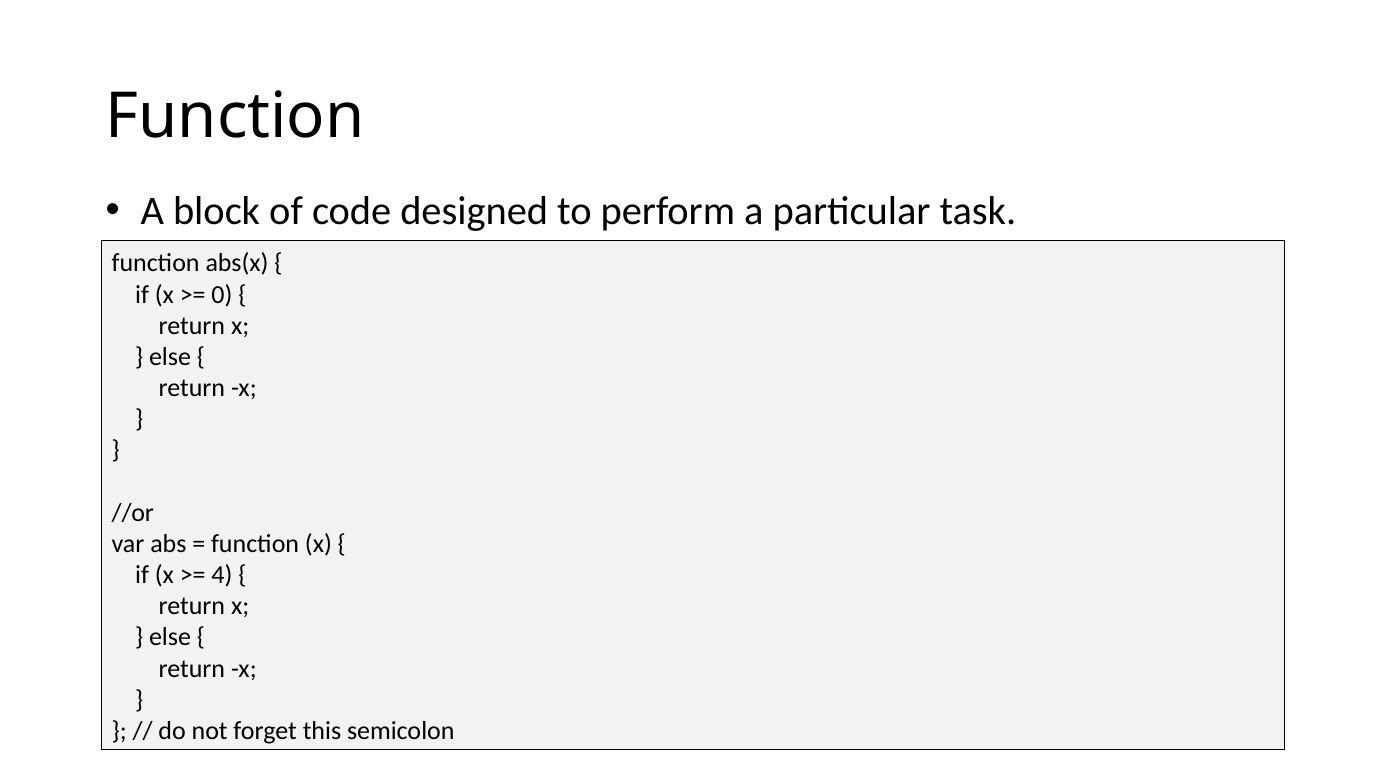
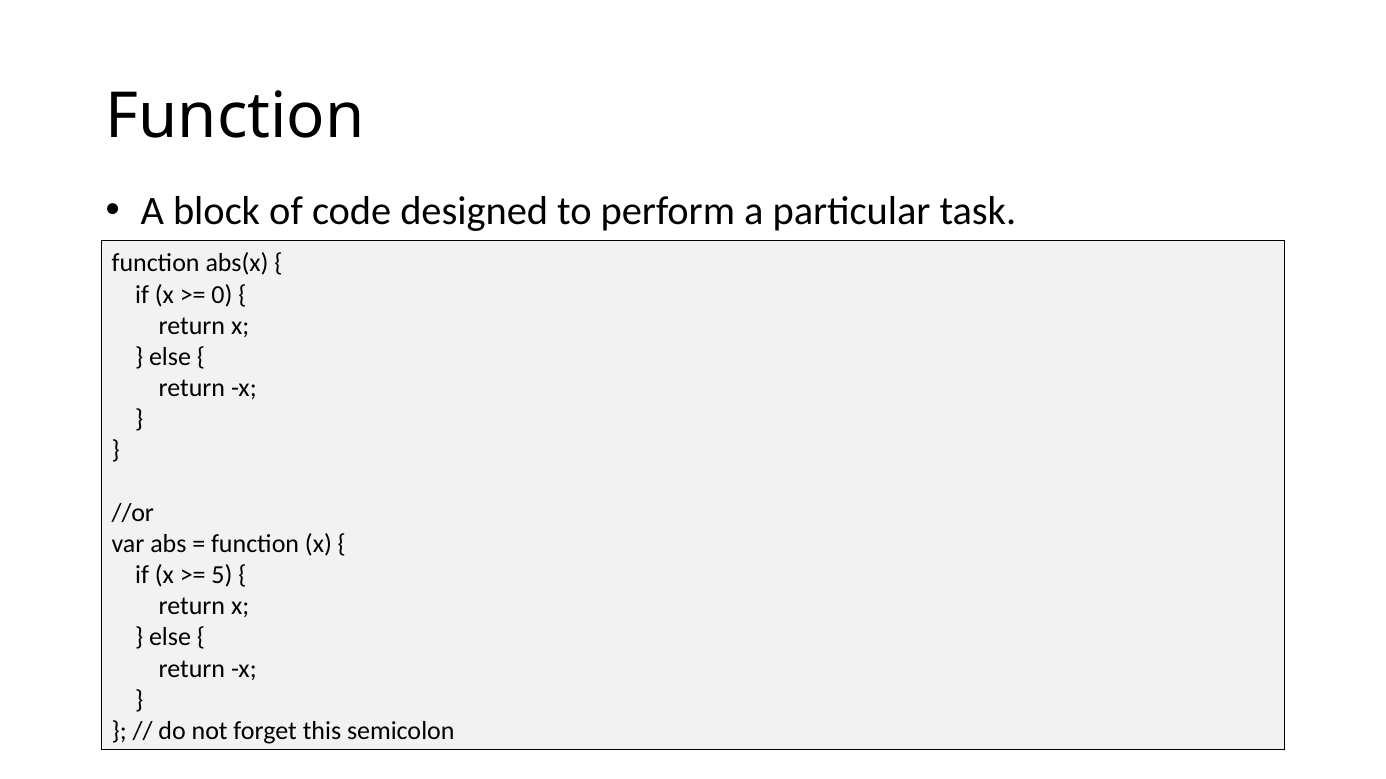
4: 4 -> 5 (222, 575)
